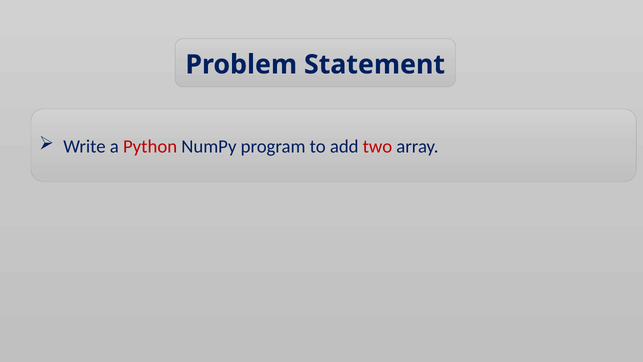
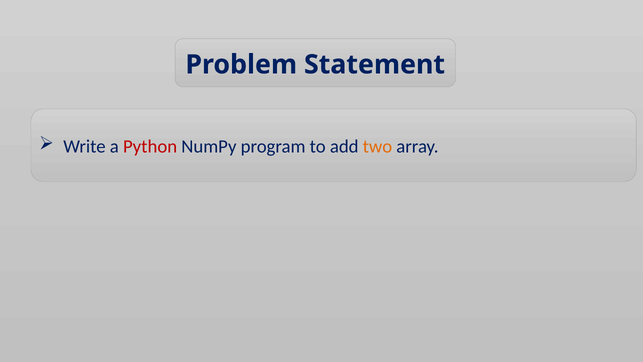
two colour: red -> orange (377, 146)
